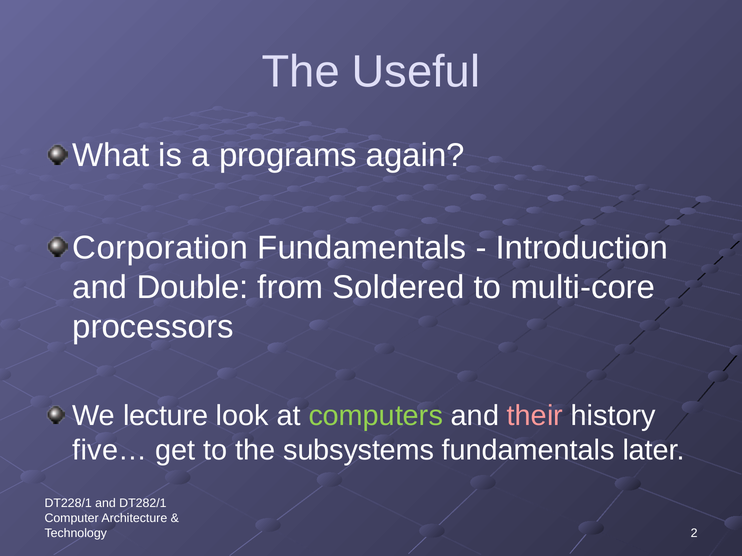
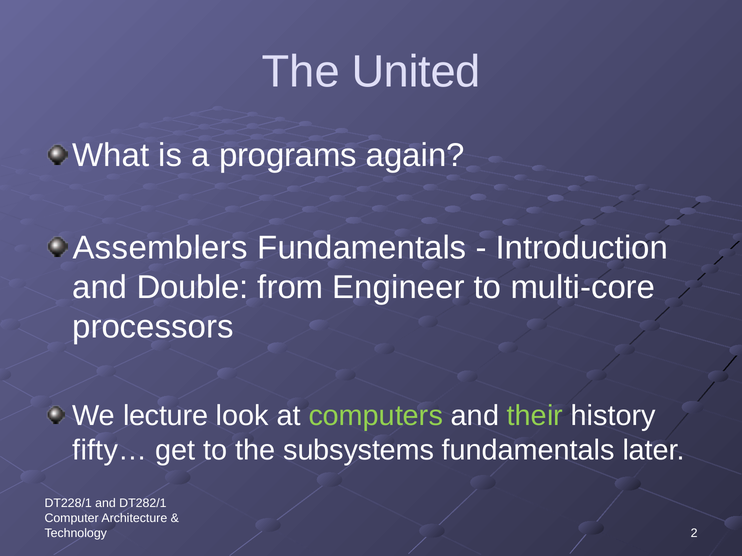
Useful: Useful -> United (416, 72)
Corporation: Corporation -> Assemblers (160, 248)
Soldered: Soldered -> Engineer (399, 288)
their colour: pink -> light green (535, 416)
five…: five… -> fifty… (110, 451)
